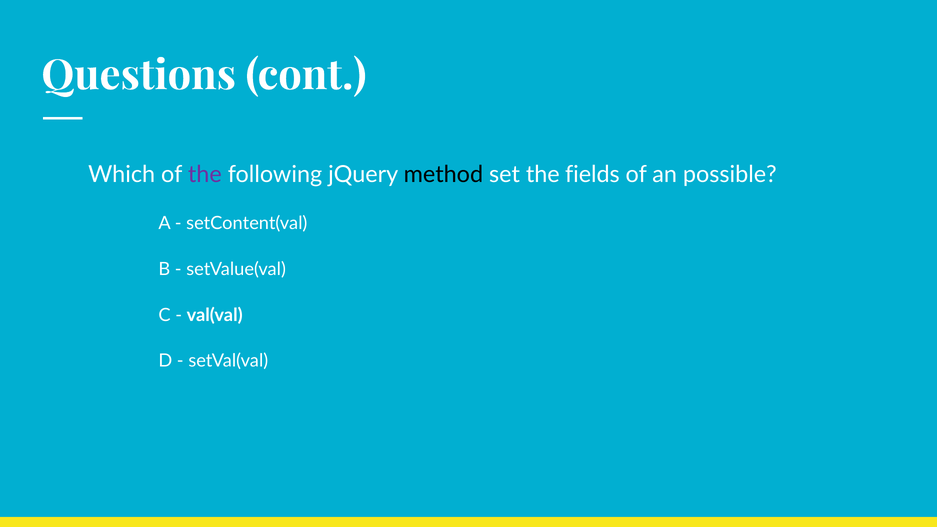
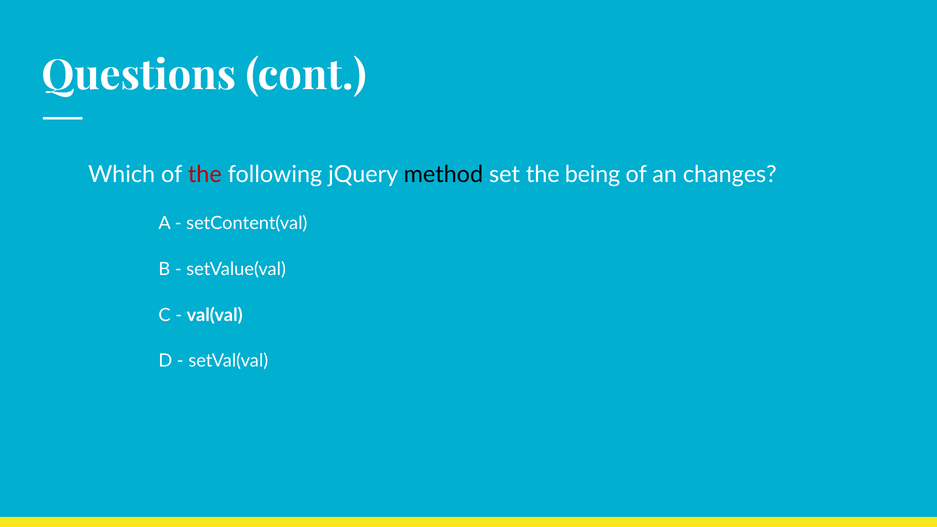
the colour: purple -> red (205, 175)
fields: fields -> being (592, 175)
possible: possible -> changes (730, 175)
